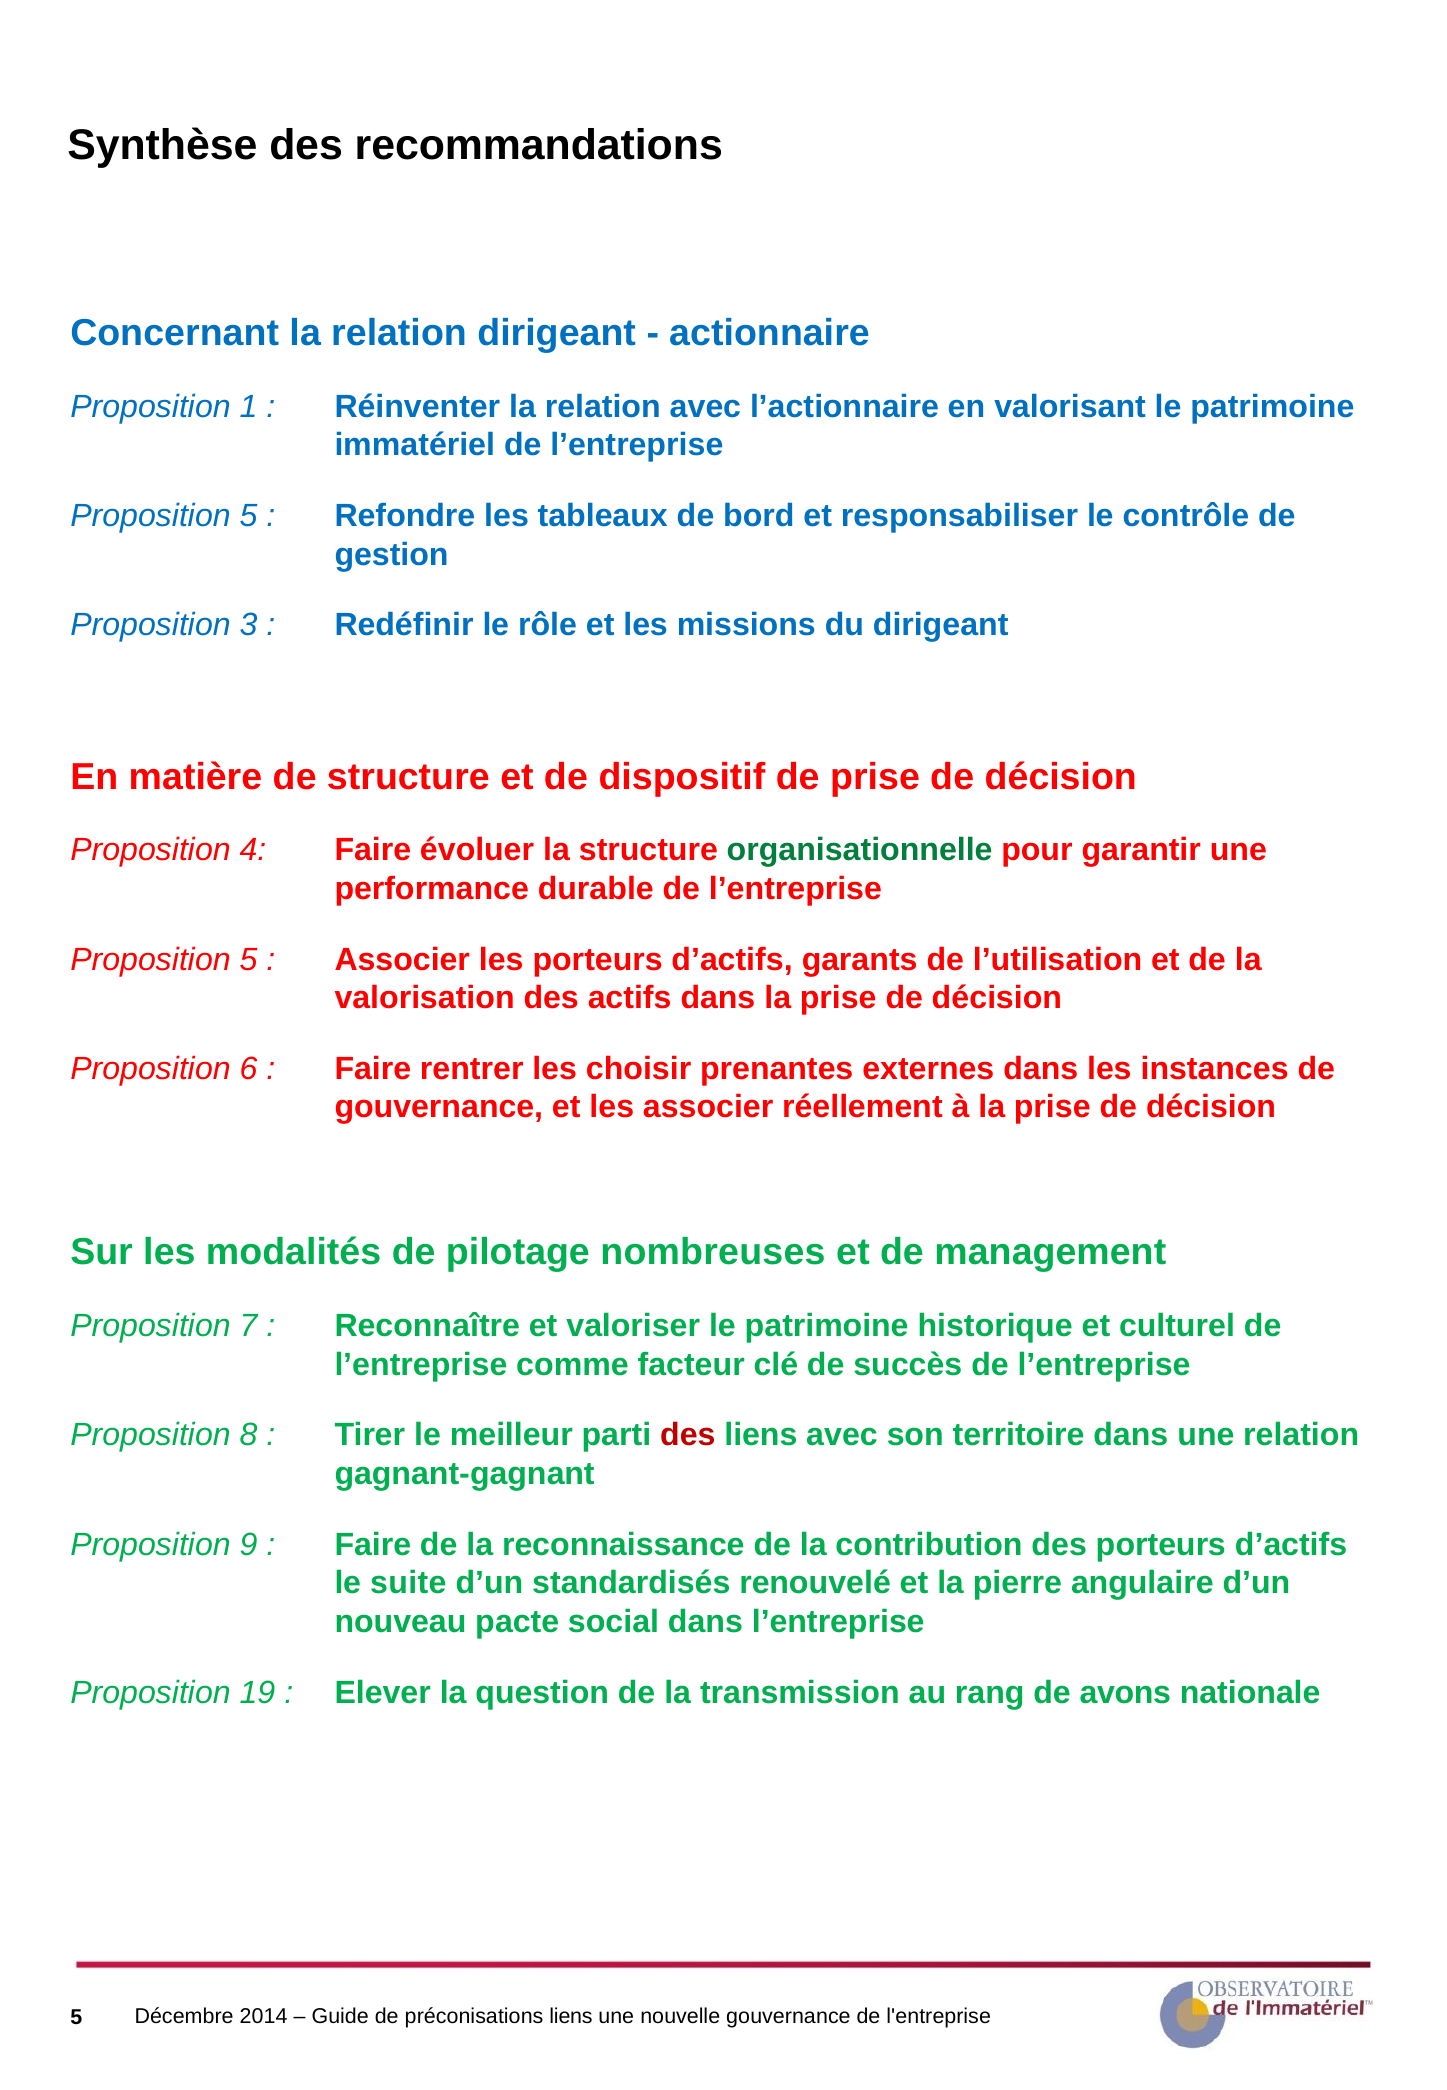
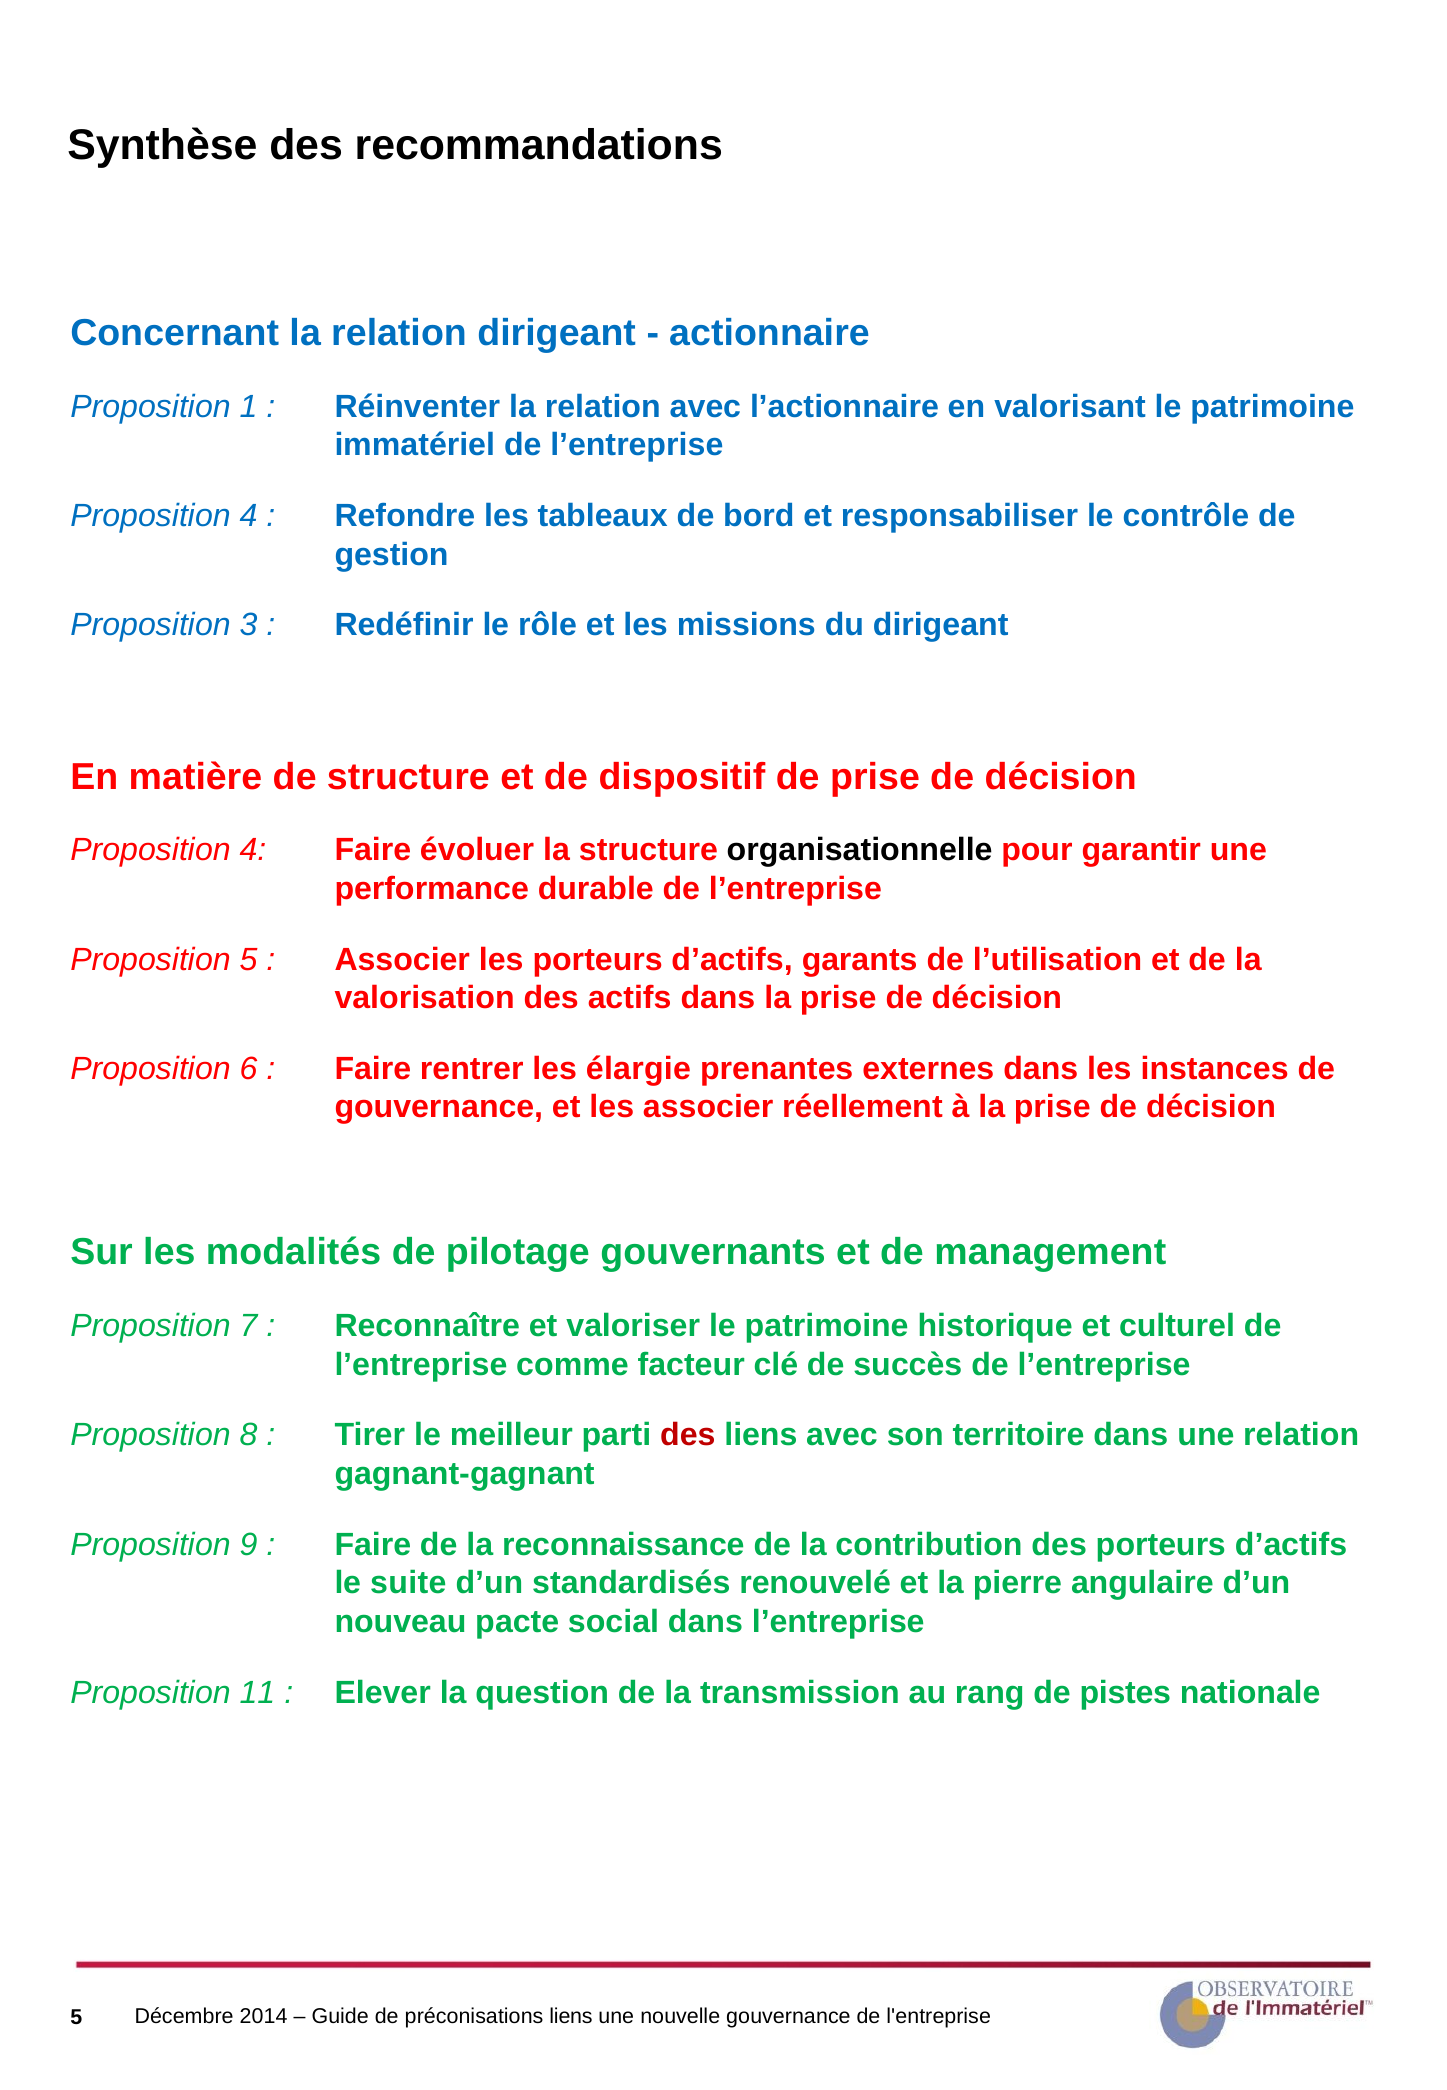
5: 5 -> 4 (249, 516)
organisationnelle colour: green -> black (860, 850)
choisir: choisir -> élargie (638, 1069)
nombreuses: nombreuses -> gouvernants (713, 1252)
19: 19 -> 11 (258, 1693)
avons: avons -> pistes (1125, 1693)
